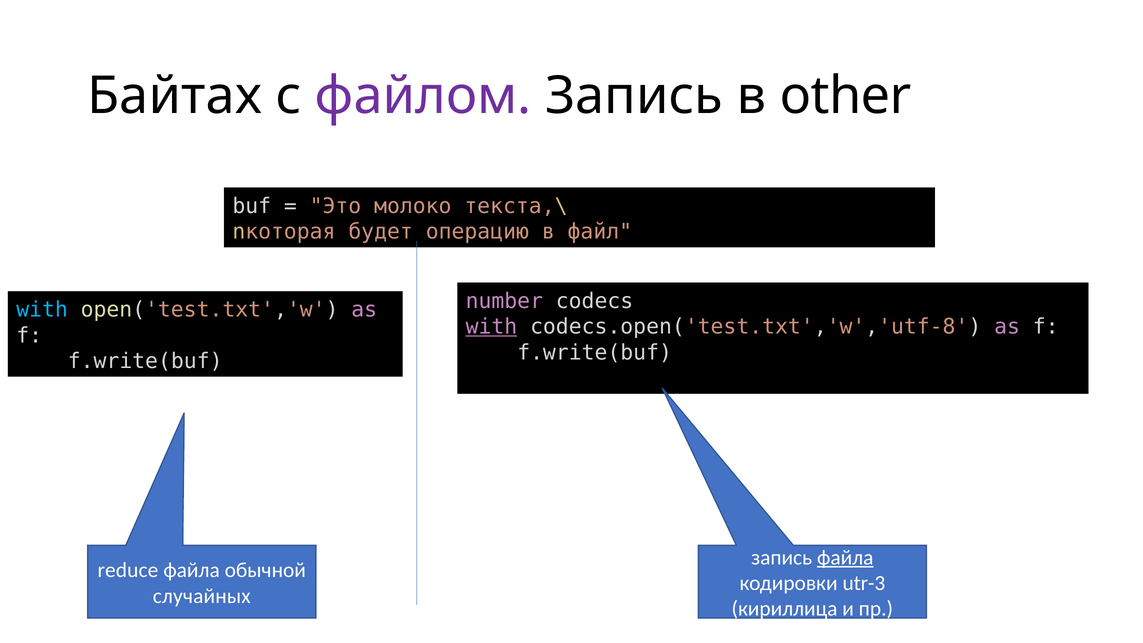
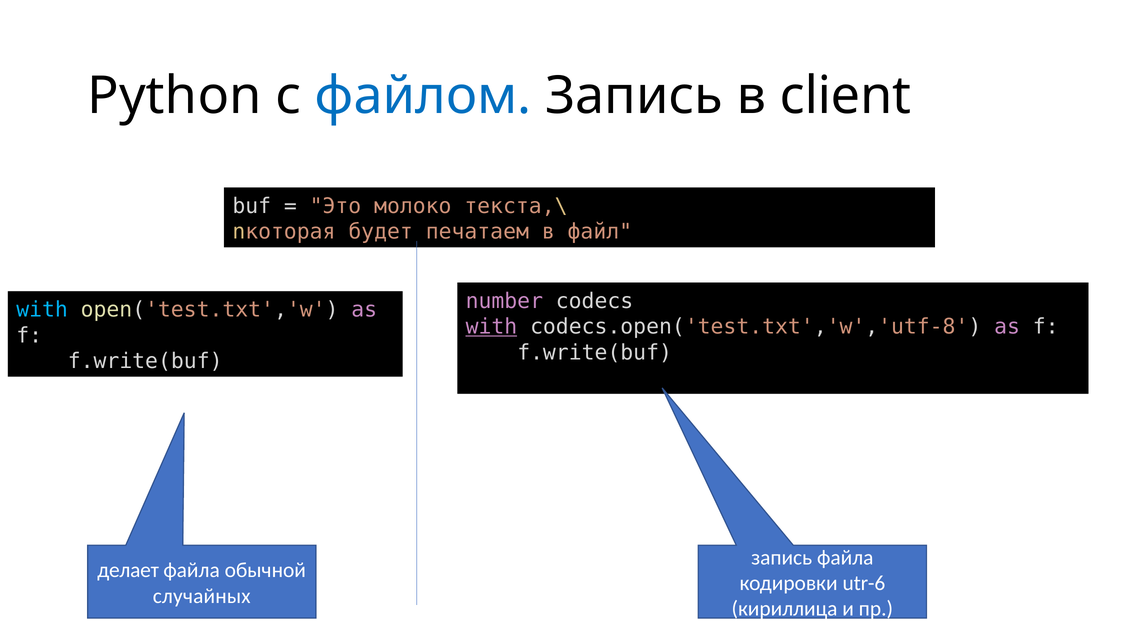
Байтах: Байтах -> Python (174, 96)
файлом colour: purple -> blue (423, 96)
other: other -> client (845, 96)
операцию: операцию -> печатаем (477, 232)
файла underline: present -> none (845, 557)
reduce: reduce -> делает (128, 570)
utr-3: utr-3 -> utr-6 (864, 583)
